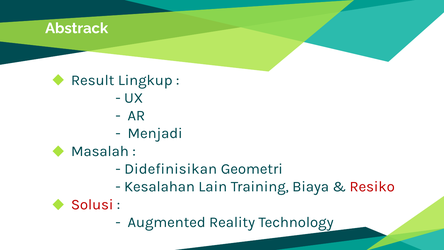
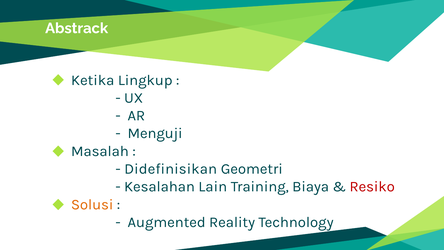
Result: Result -> Ketika (93, 80)
Menjadi: Menjadi -> Menguji (155, 133)
Solusi colour: red -> orange (92, 204)
